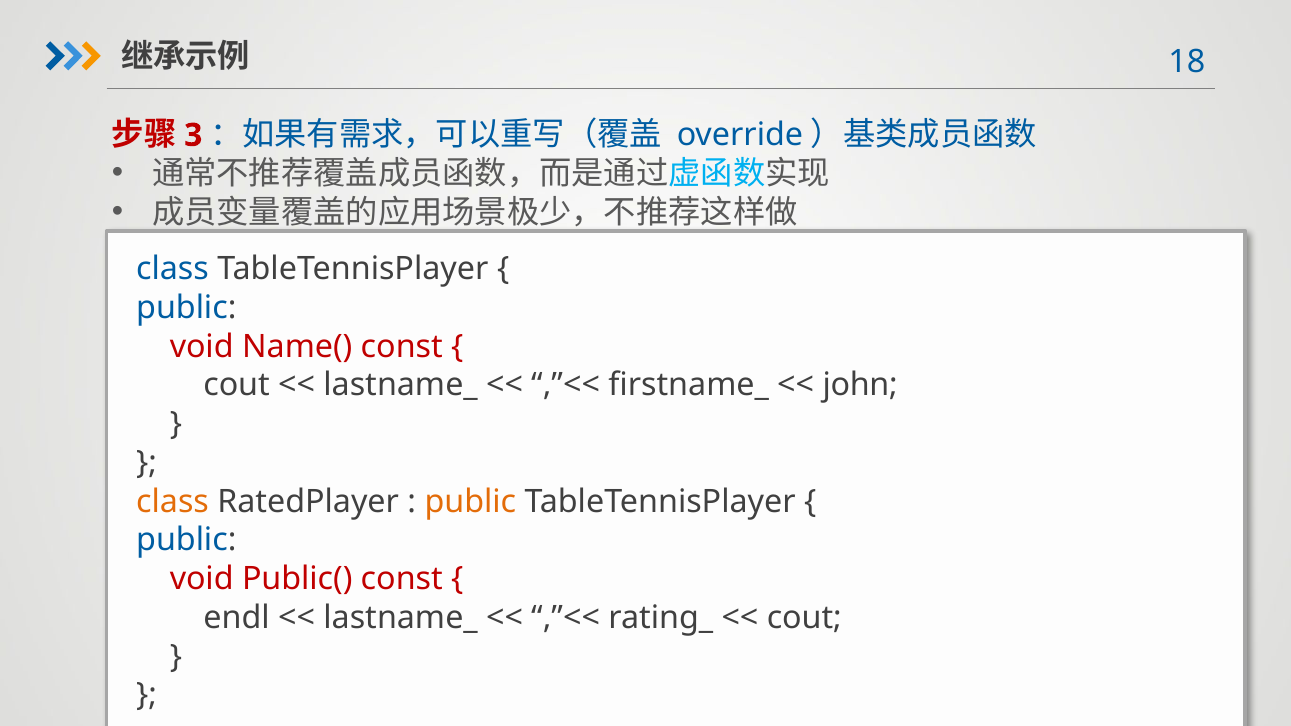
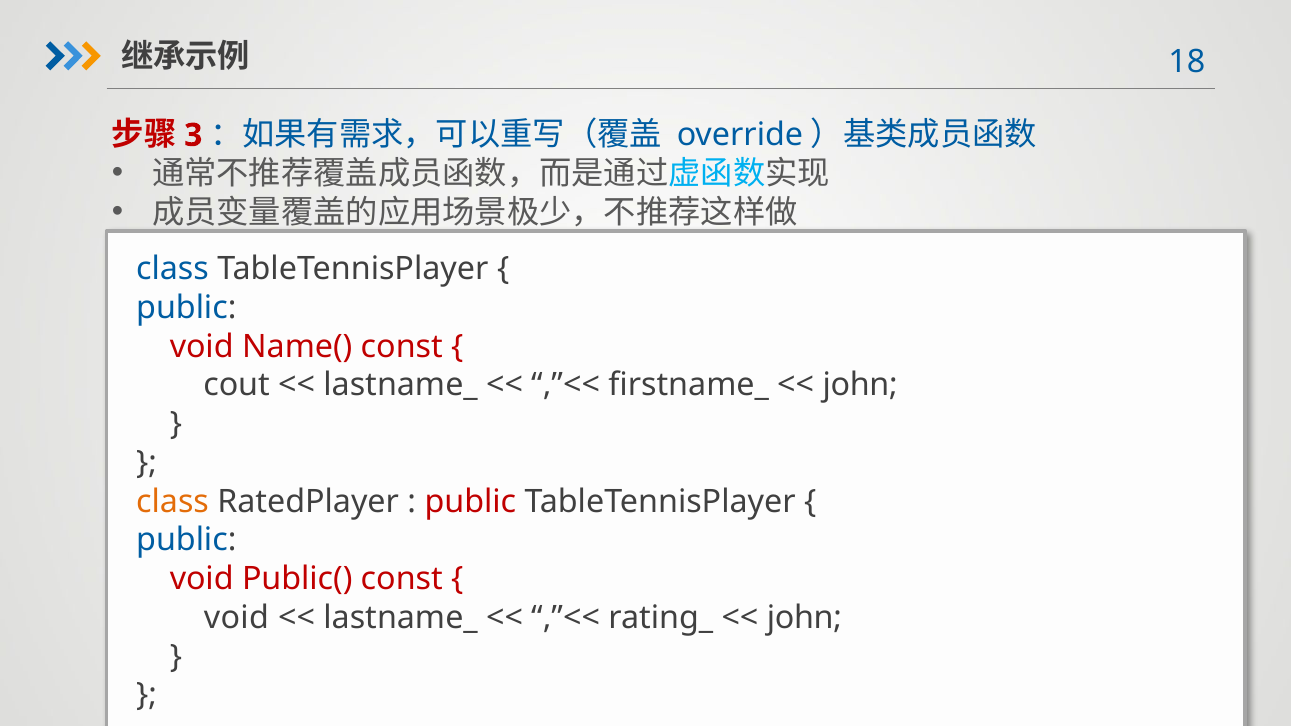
public colour: orange -> red (470, 502)
endl: endl -> void (236, 618)
cout: cout -> john (804, 618)
